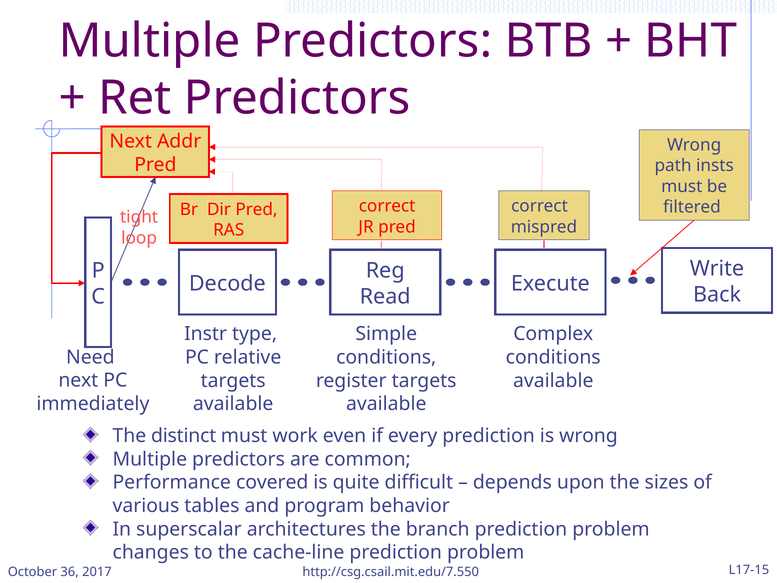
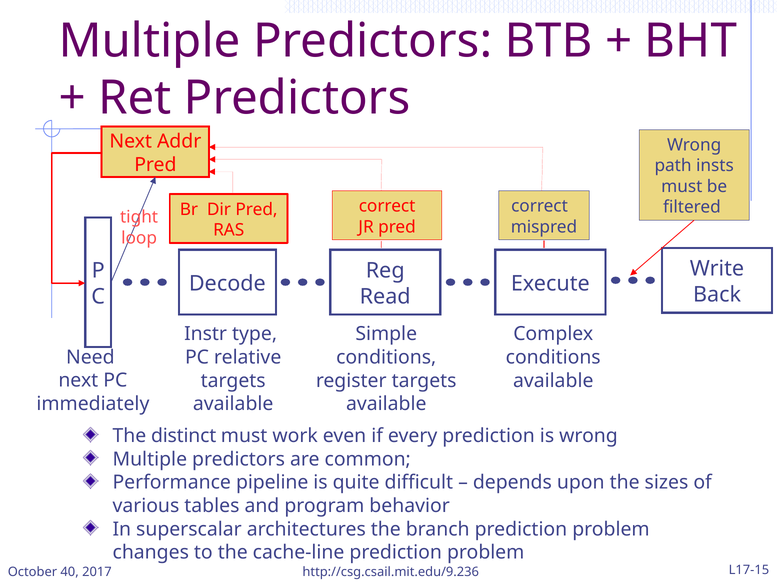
covered: covered -> pipeline (272, 482)
36: 36 -> 40 (70, 572)
http://csg.csail.mit.edu/7.550: http://csg.csail.mit.edu/7.550 -> http://csg.csail.mit.edu/9.236 (391, 572)
